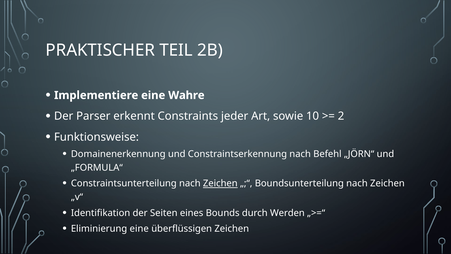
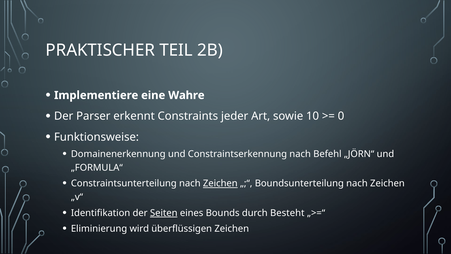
2: 2 -> 0 (341, 116)
Seiten underline: none -> present (164, 213)
Werden: Werden -> Besteht (287, 213)
Eliminierung eine: eine -> wird (139, 229)
